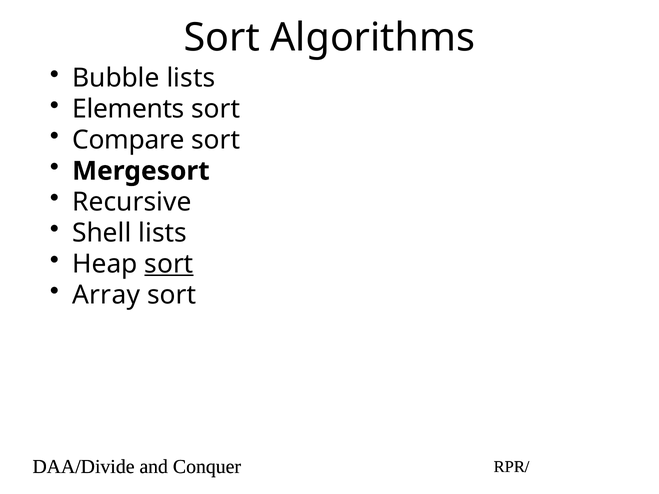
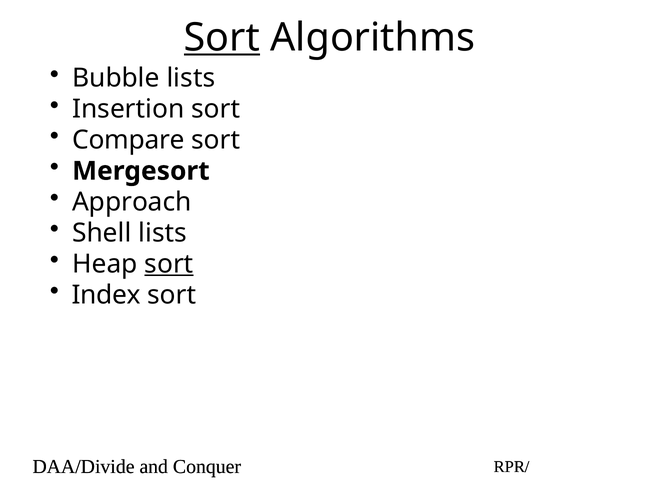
Sort underline: none -> present (222, 38)
Elements: Elements -> Insertion (128, 109)
Recursive: Recursive -> Approach (132, 202)
Array: Array -> Index (106, 295)
